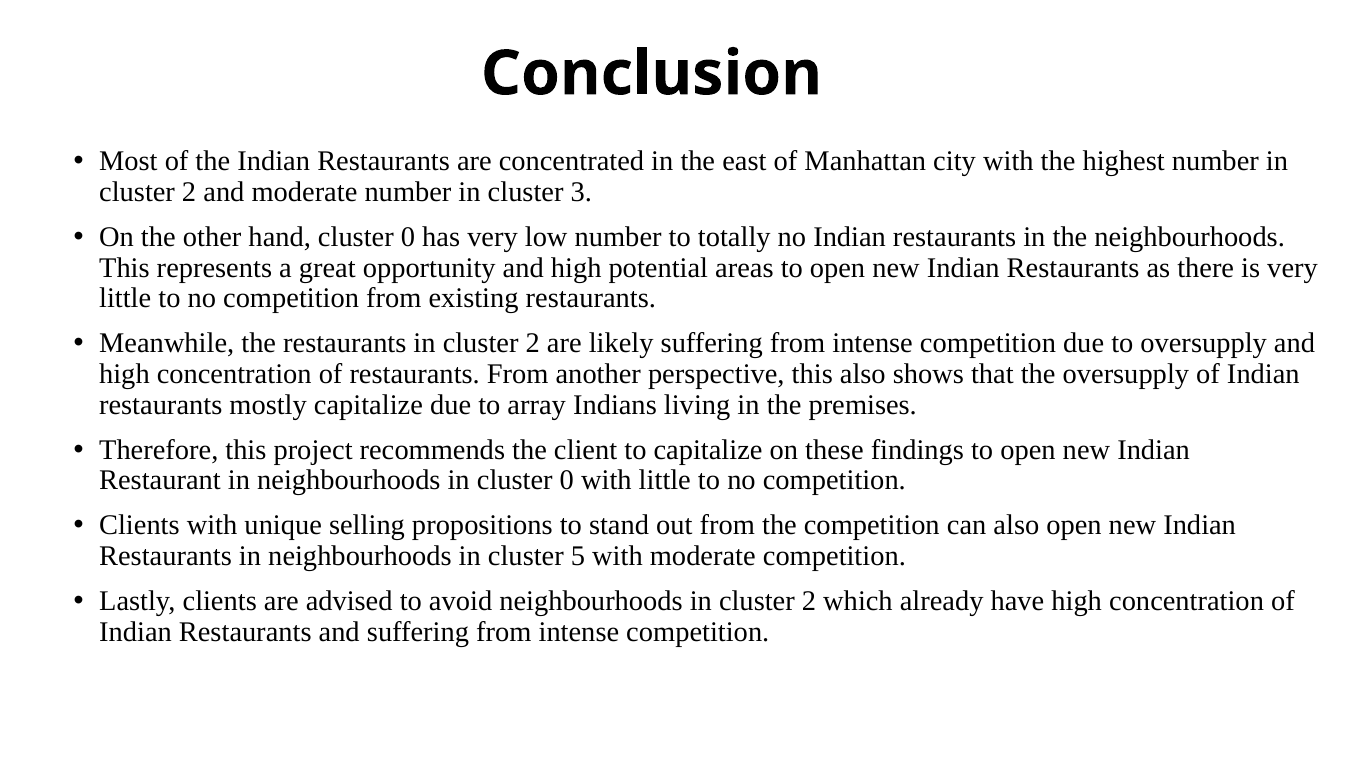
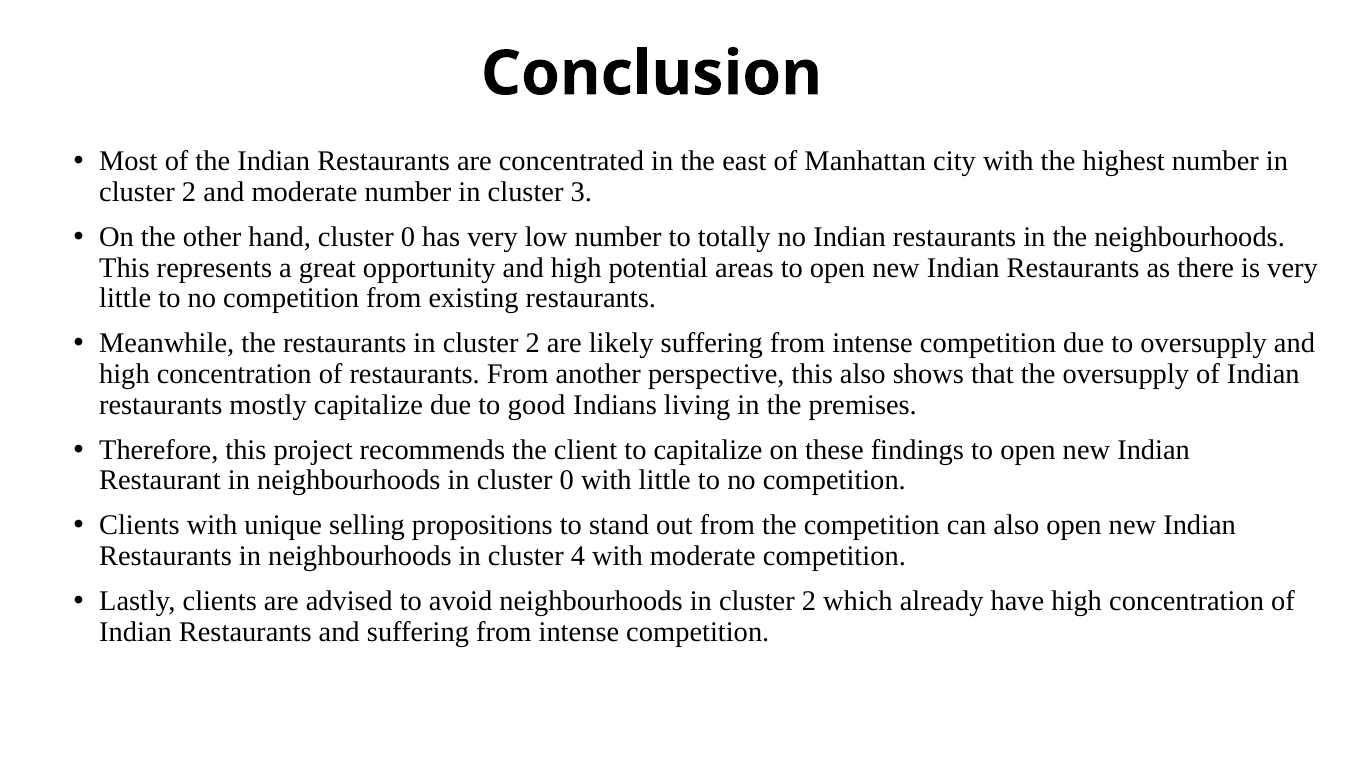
array: array -> good (537, 405)
5: 5 -> 4 (578, 556)
